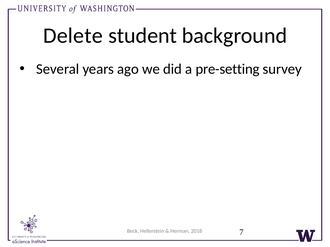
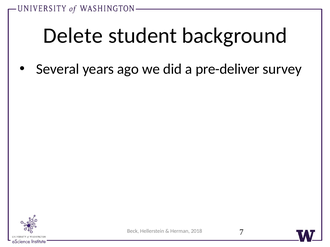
pre-setting: pre-setting -> pre-deliver (228, 69)
